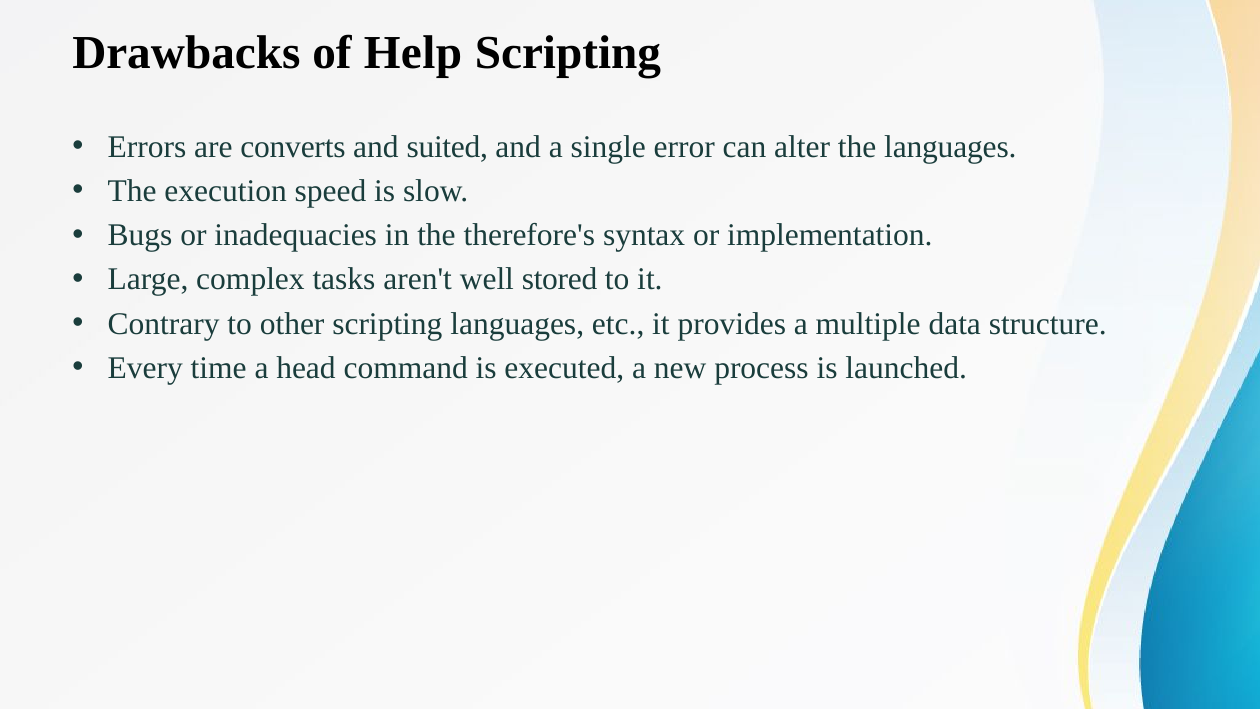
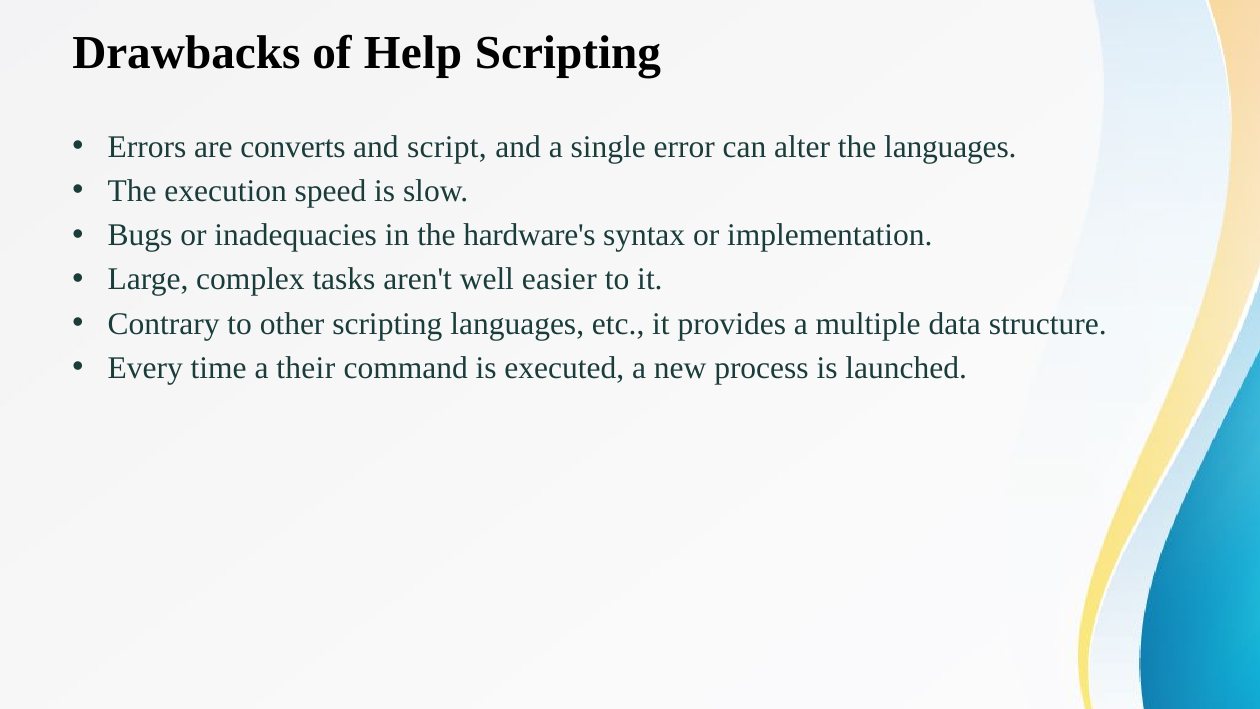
suited: suited -> script (447, 147)
therefore's: therefore's -> hardware's (530, 235)
stored: stored -> easier (559, 279)
head: head -> their (306, 368)
